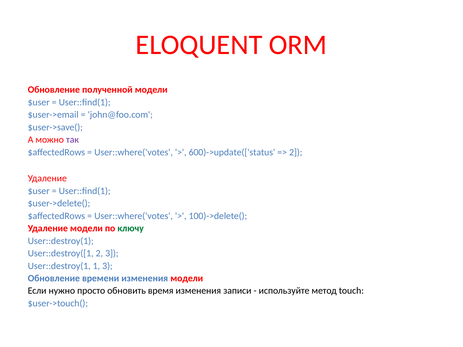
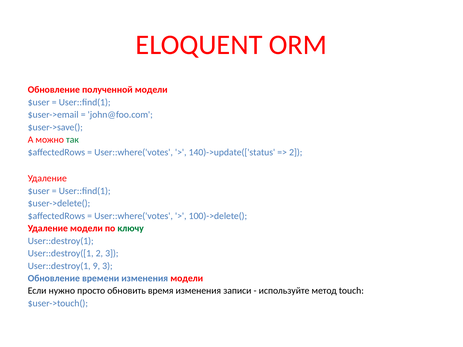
так colour: purple -> green (72, 140)
600)->update(['status: 600)->update(['status -> 140)->update(['status (232, 152)
1: 1 -> 9 (96, 266)
